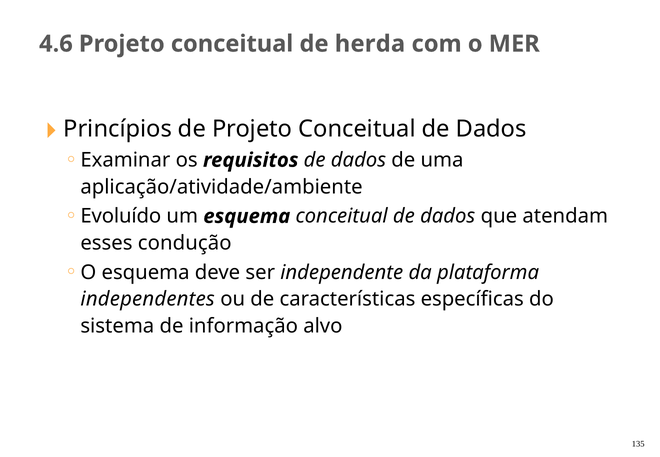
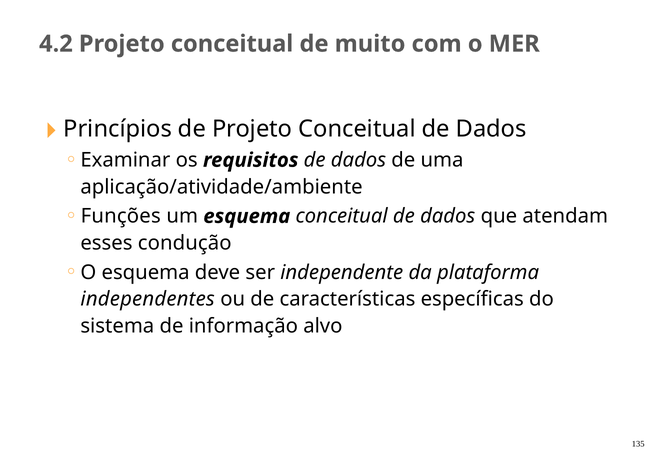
4.6: 4.6 -> 4.2 (56, 44)
herda: herda -> muito (370, 44)
Evoluído: Evoluído -> Funções (121, 216)
